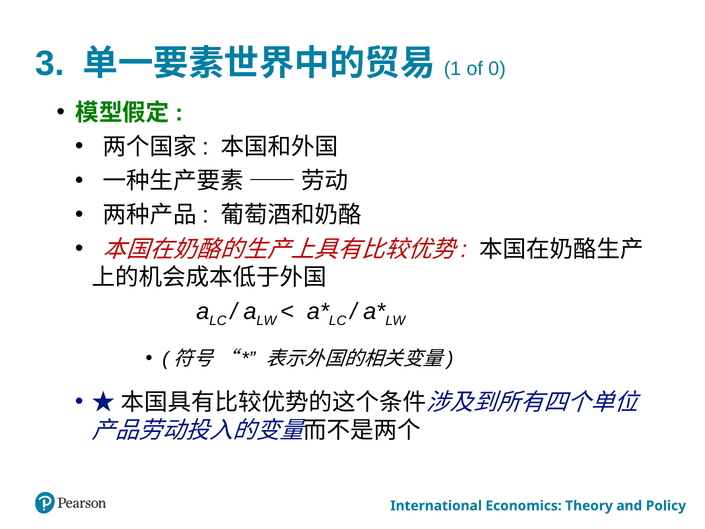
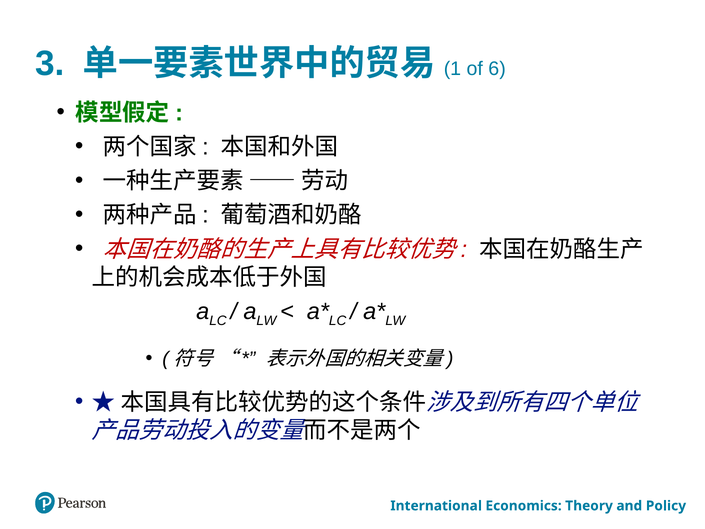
0: 0 -> 6 (497, 69)
